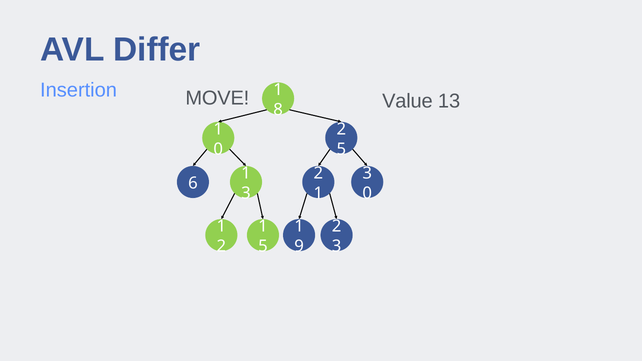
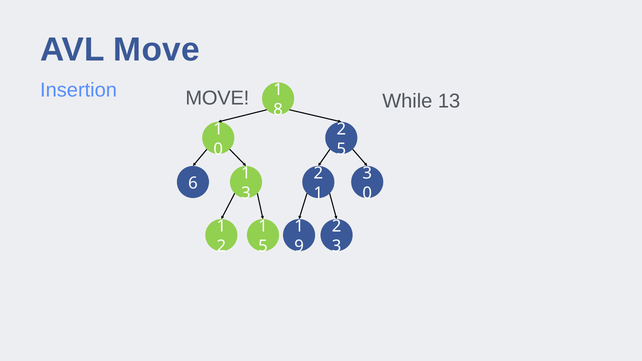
AVL Differ: Differ -> Move (157, 50)
Value: Value -> While (407, 101)
